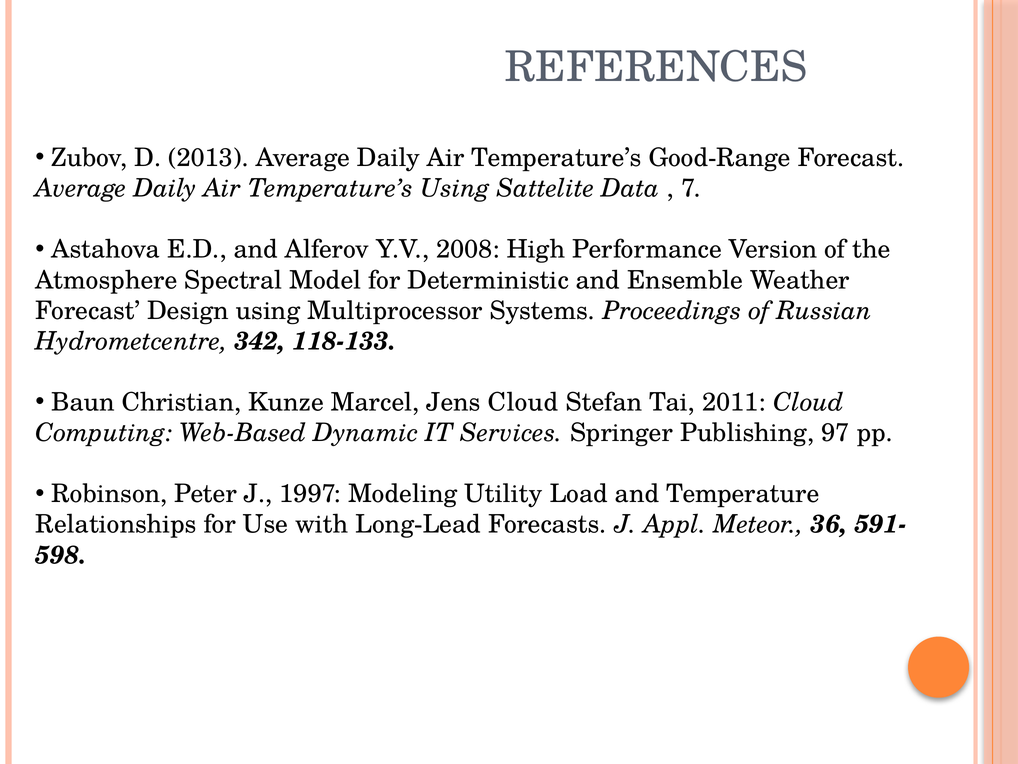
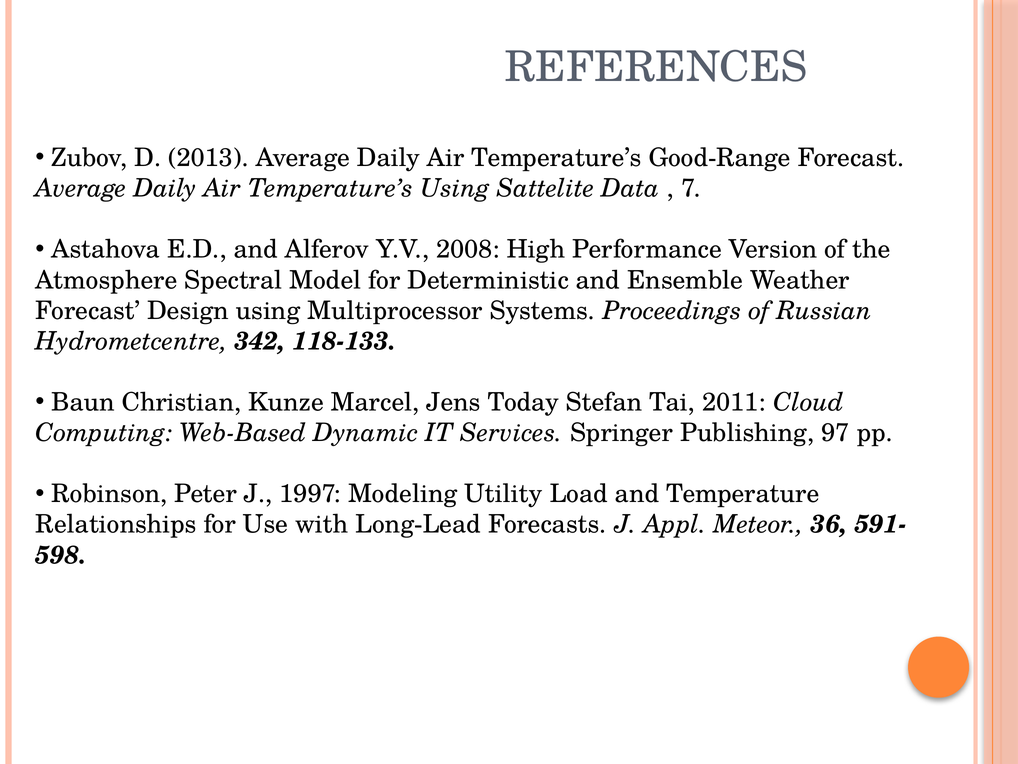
Jens Cloud: Cloud -> Today (523, 402)
